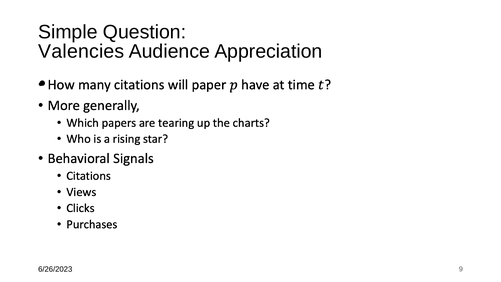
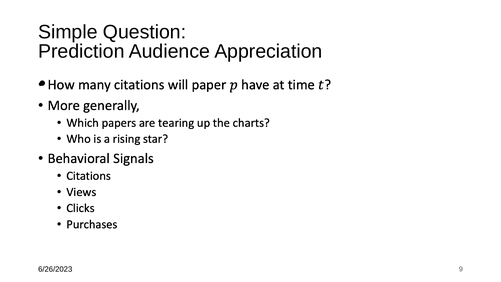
Valencies: Valencies -> Prediction (81, 51)
